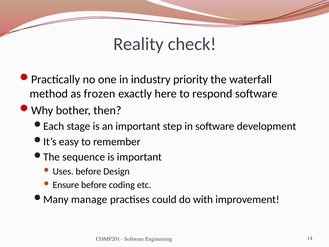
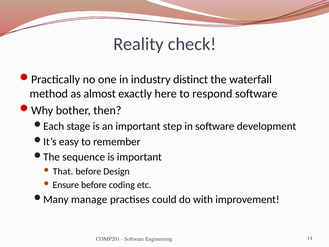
priority: priority -> distinct (191, 79)
frozen: frozen -> almost (100, 94)
Uses: Uses -> That (63, 171)
